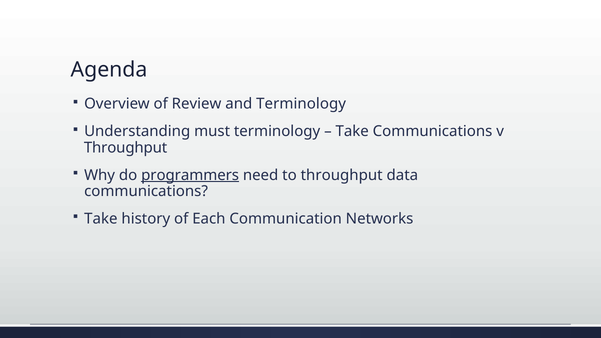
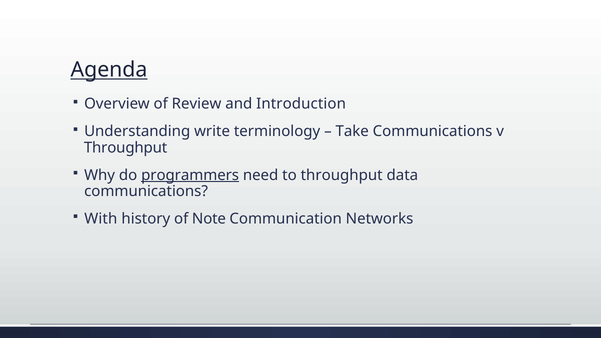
Agenda underline: none -> present (109, 70)
and Terminology: Terminology -> Introduction (301, 104)
must: must -> write (212, 132)
Take: Take -> With (101, 219)
Each: Each -> Note (209, 219)
